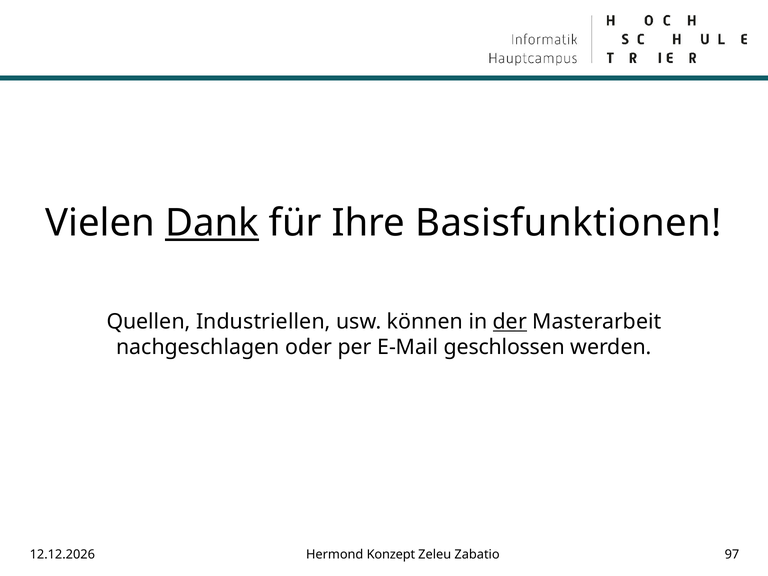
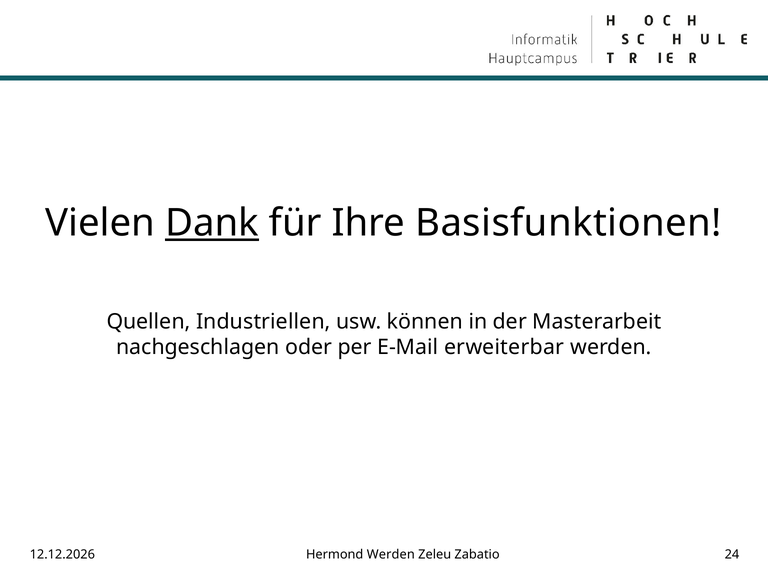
der underline: present -> none (510, 322)
geschlossen: geschlossen -> erweiterbar (504, 347)
Hermond Konzept: Konzept -> Werden (391, 554)
97: 97 -> 24 (732, 554)
